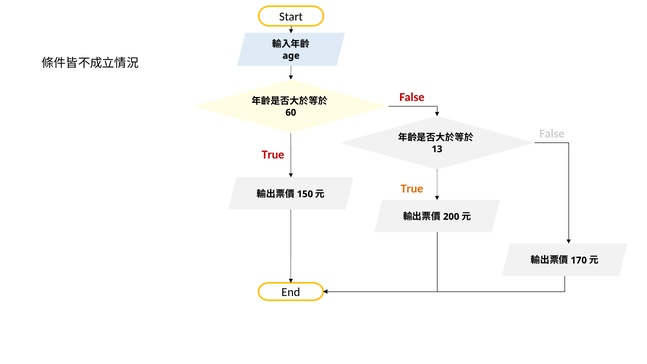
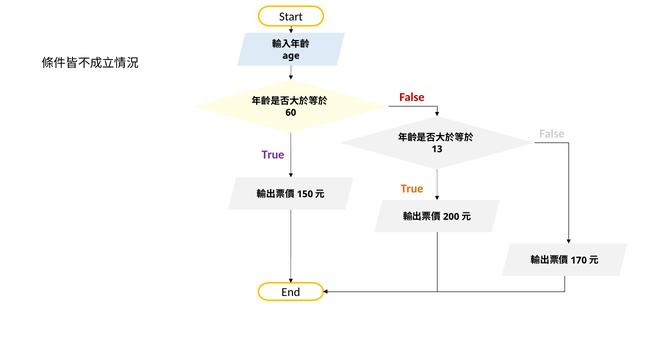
True colour: red -> purple (273, 155)
